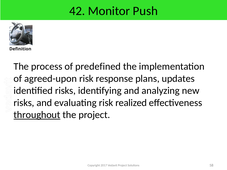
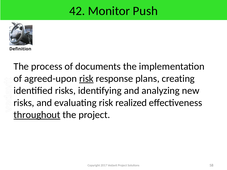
predefined: predefined -> documents (98, 67)
risk underline: none -> present (86, 79)
updates: updates -> creating (178, 79)
